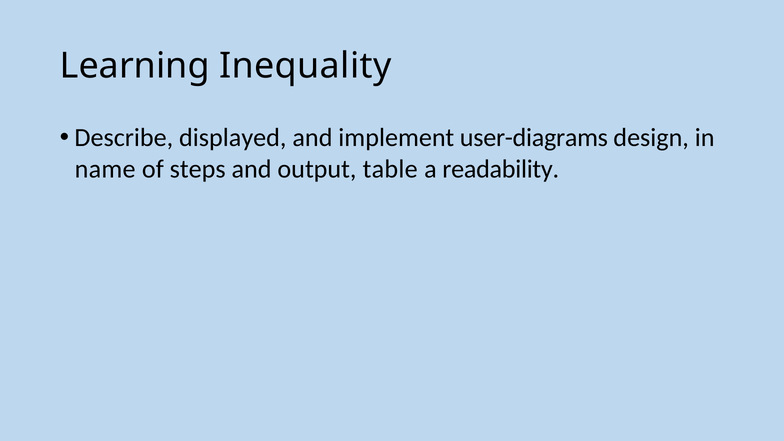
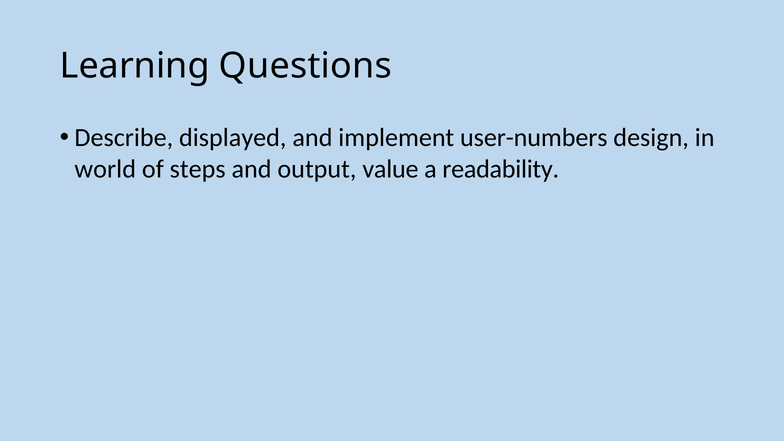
Inequality: Inequality -> Questions (305, 66)
user-diagrams: user-diagrams -> user-numbers (534, 138)
name: name -> world (105, 169)
table: table -> value (390, 169)
